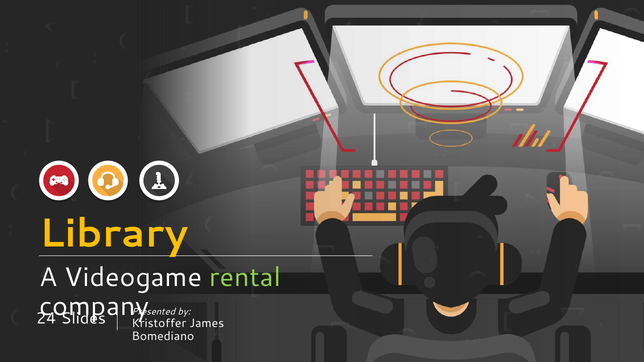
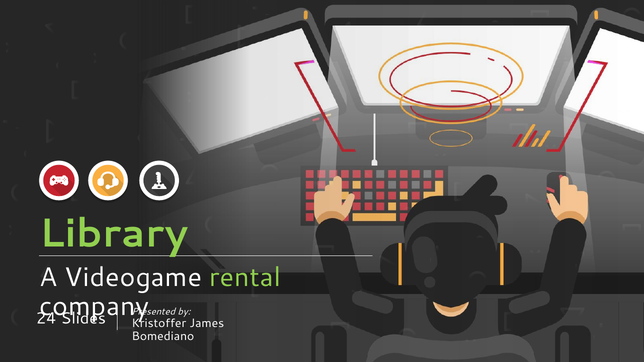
Library colour: yellow -> light green (114, 234)
